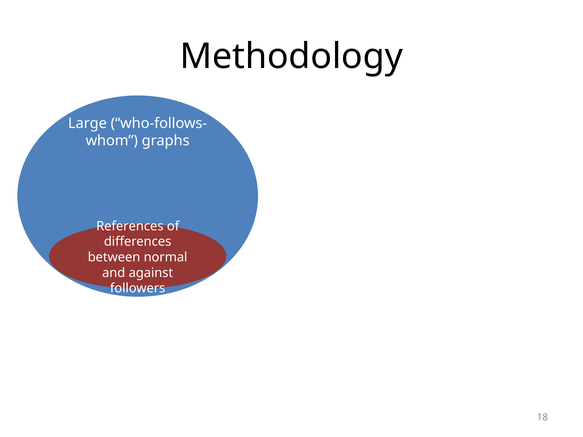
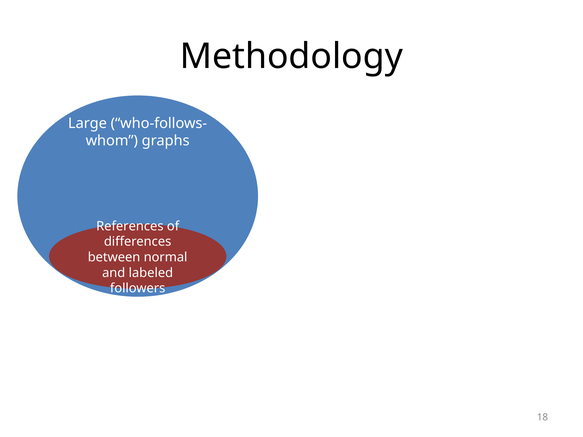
against: against -> labeled (151, 273)
